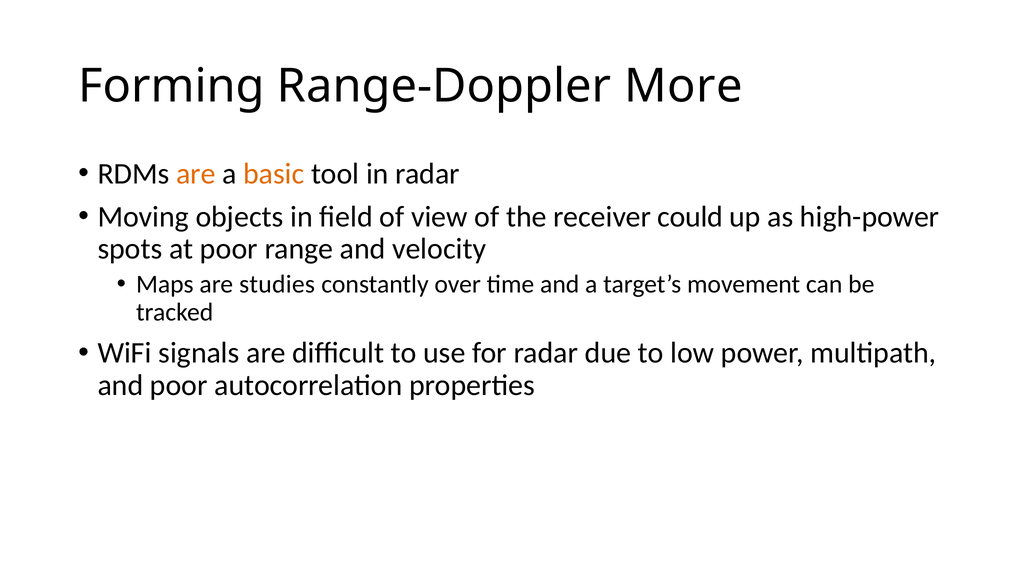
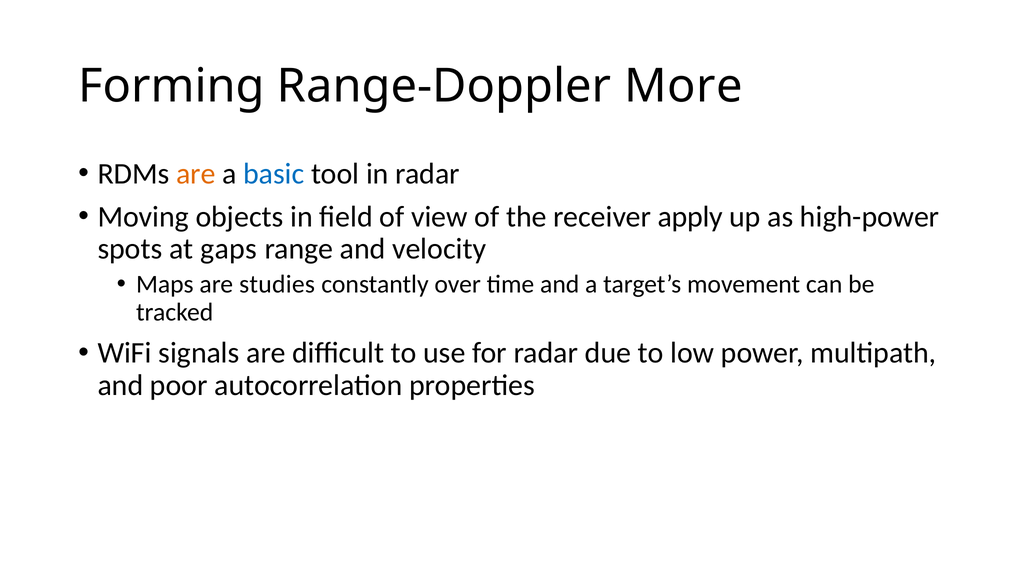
basic colour: orange -> blue (274, 174)
could: could -> apply (690, 217)
at poor: poor -> gaps (229, 249)
